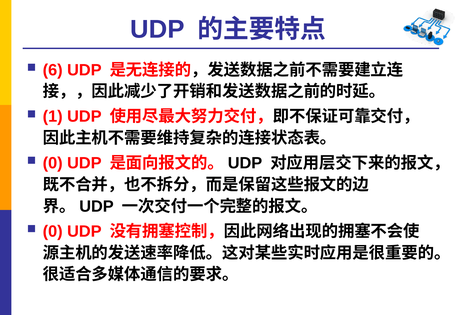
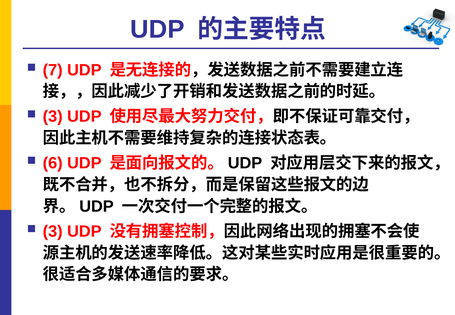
6: 6 -> 7 (53, 70)
1: 1 -> 3 (53, 117)
0: 0 -> 6 (53, 163)
0: 0 -> 3 (53, 231)
